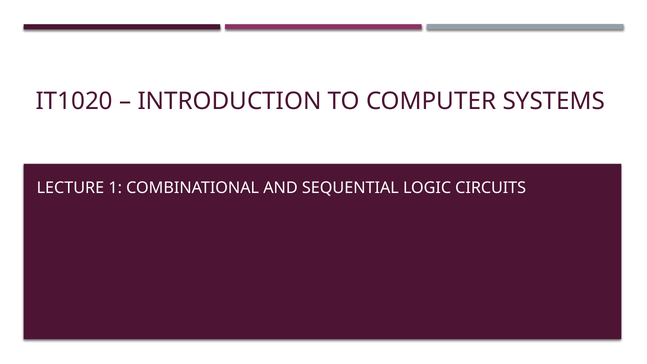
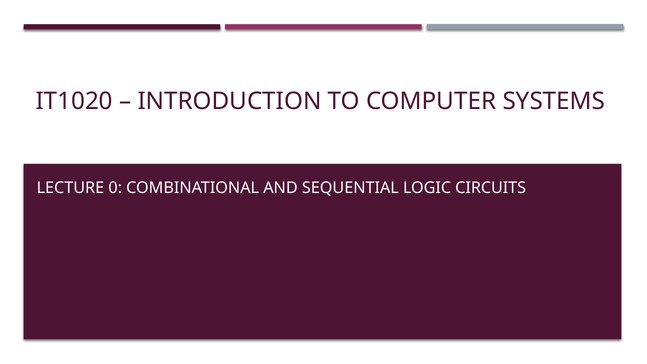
1: 1 -> 0 (115, 188)
